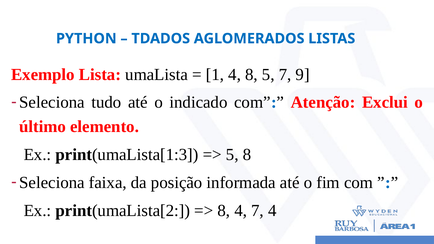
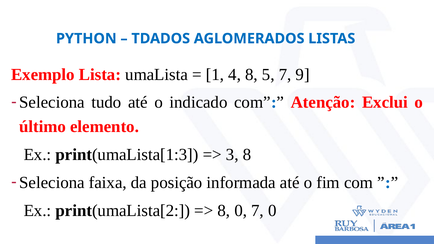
5: 5 -> 3 (232, 155)
8 4: 4 -> 0 (241, 211)
7 4: 4 -> 0 (272, 211)
